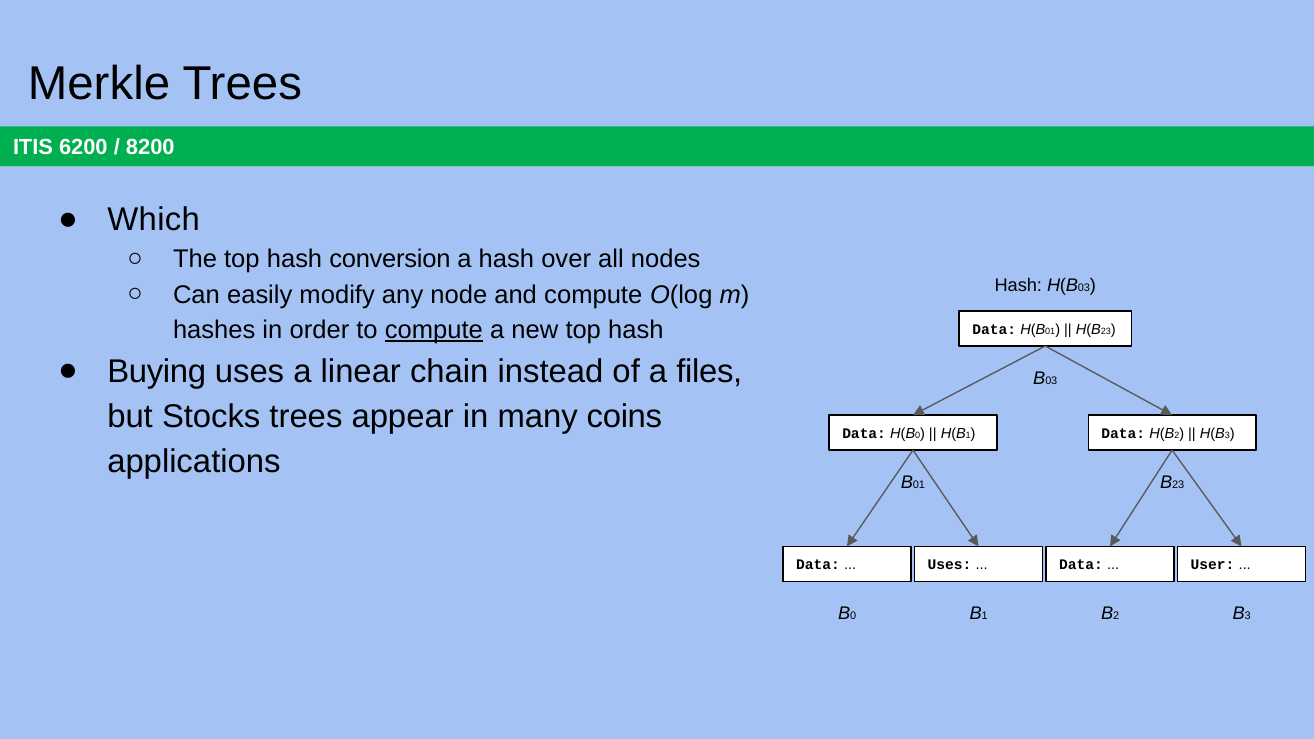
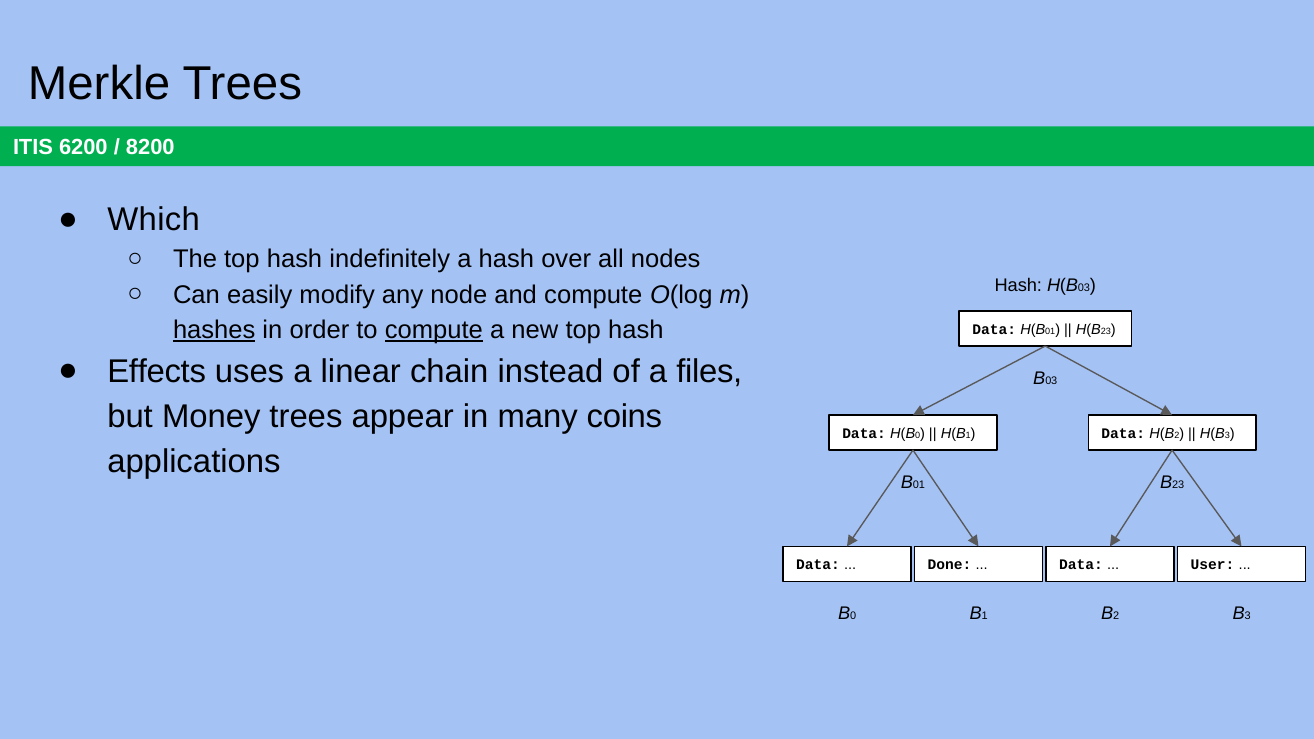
conversion: conversion -> indefinitely (390, 259)
hashes underline: none -> present (214, 330)
Buying: Buying -> Effects (157, 372)
Stocks: Stocks -> Money (211, 417)
Uses: Uses -> Done (949, 565)
